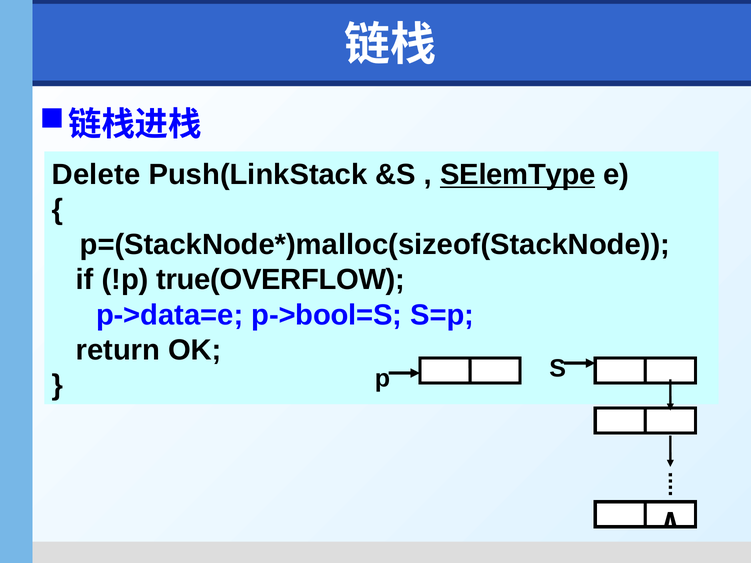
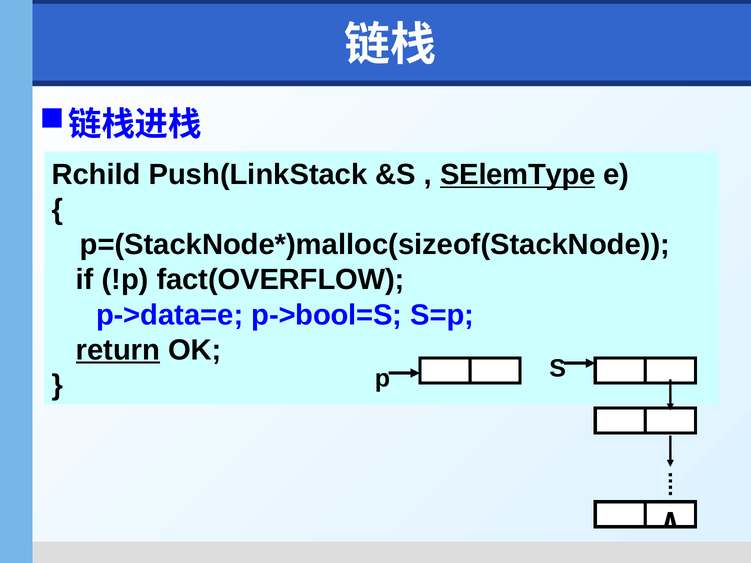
Delete: Delete -> Rchild (96, 175)
true(OVERFLOW: true(OVERFLOW -> fact(OVERFLOW (281, 280)
return underline: none -> present (118, 350)
